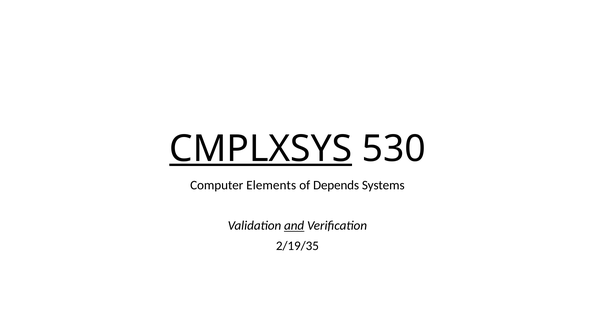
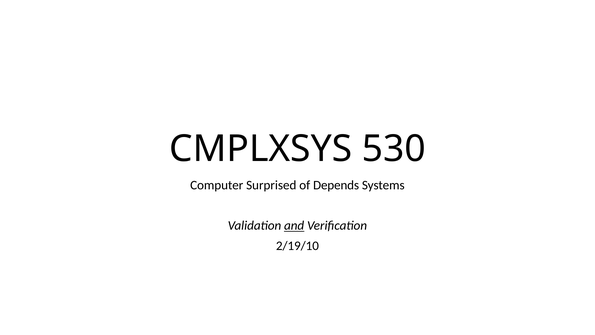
CMPLXSYS underline: present -> none (261, 149)
Elements: Elements -> Surprised (271, 185)
2/19/35: 2/19/35 -> 2/19/10 (297, 246)
